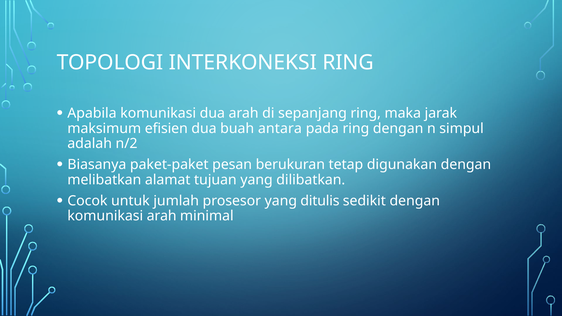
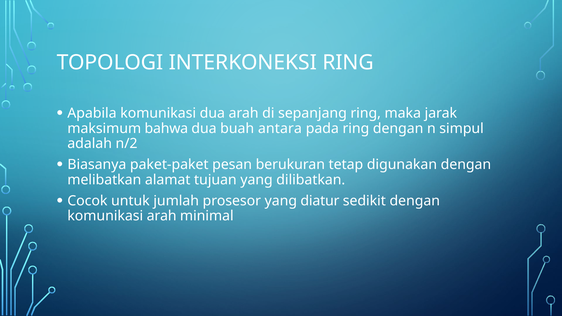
efisien: efisien -> bahwa (166, 128)
ditulis: ditulis -> diatur (320, 201)
